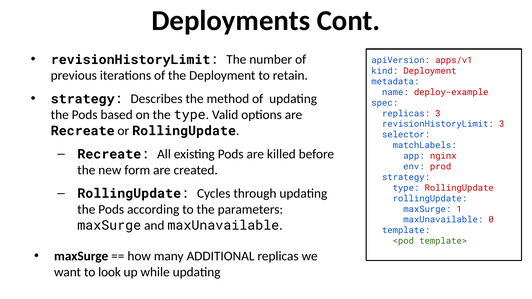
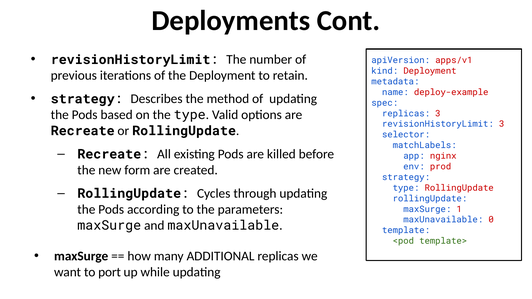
look: look -> port (110, 272)
